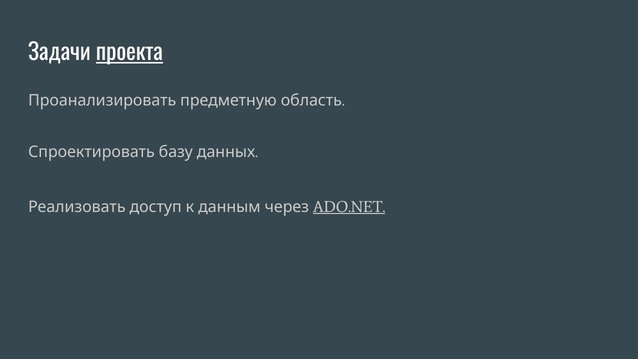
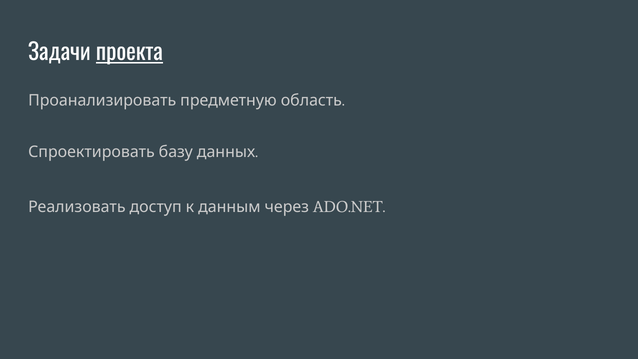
ADO.NET underline: present -> none (349, 207)
